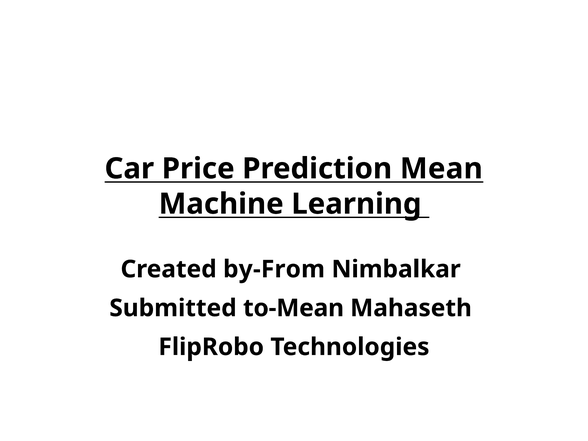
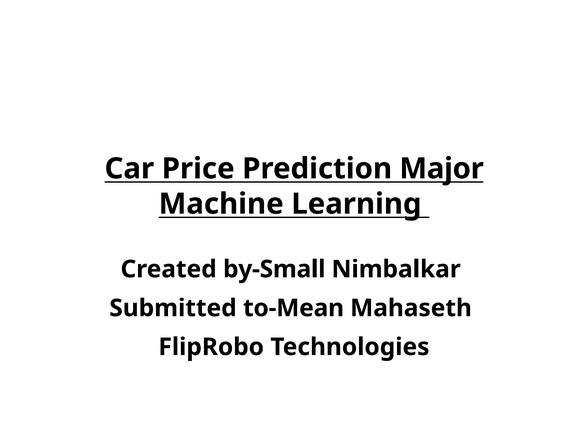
Mean: Mean -> Major (442, 169)
by-From: by-From -> by-Small (274, 269)
